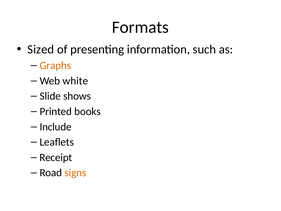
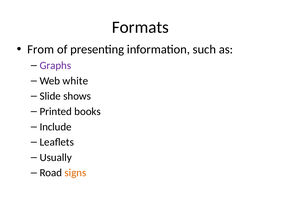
Sized: Sized -> From (41, 49)
Graphs colour: orange -> purple (55, 65)
Receipt: Receipt -> Usually (56, 157)
